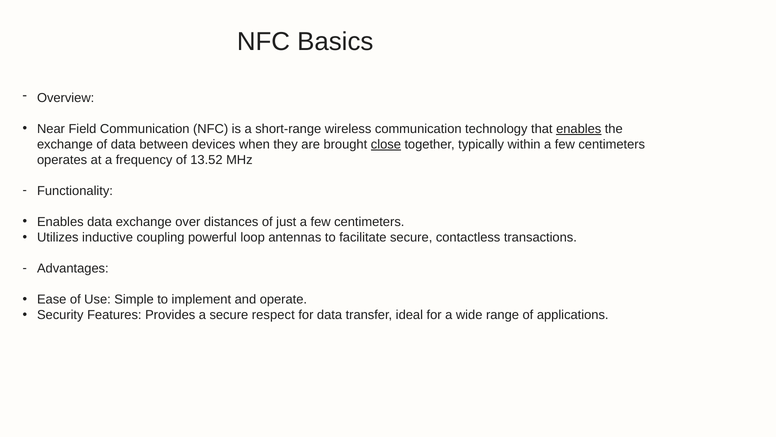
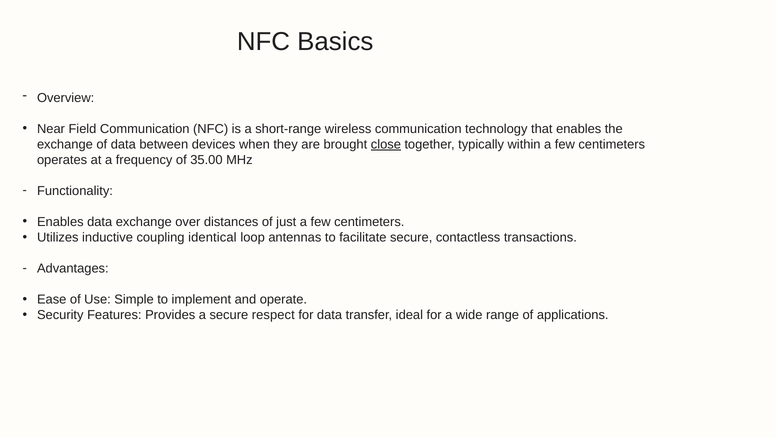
enables underline: present -> none (579, 129)
13.52: 13.52 -> 35.00 (206, 160)
powerful: powerful -> identical (212, 237)
